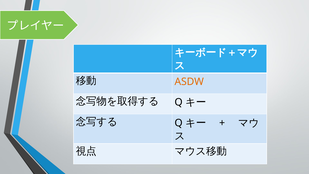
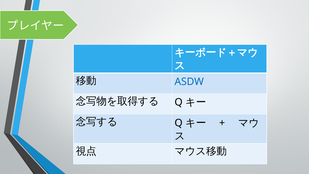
ASDW colour: orange -> blue (189, 82)
